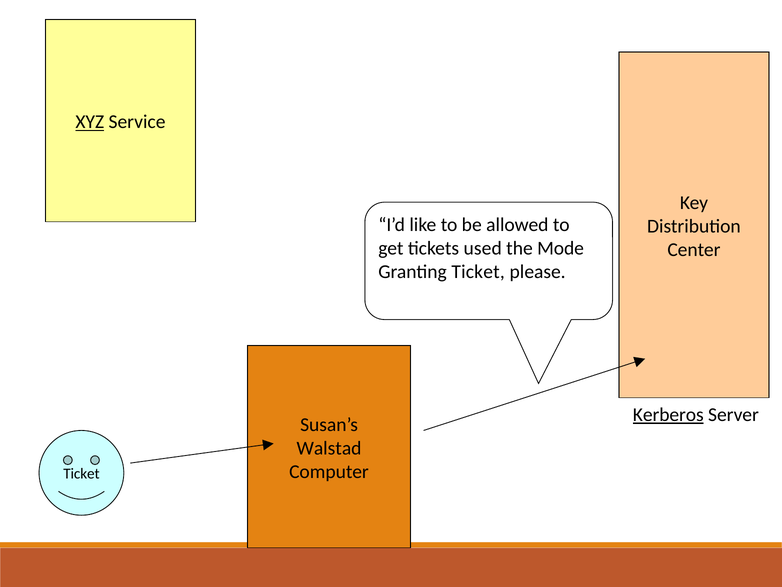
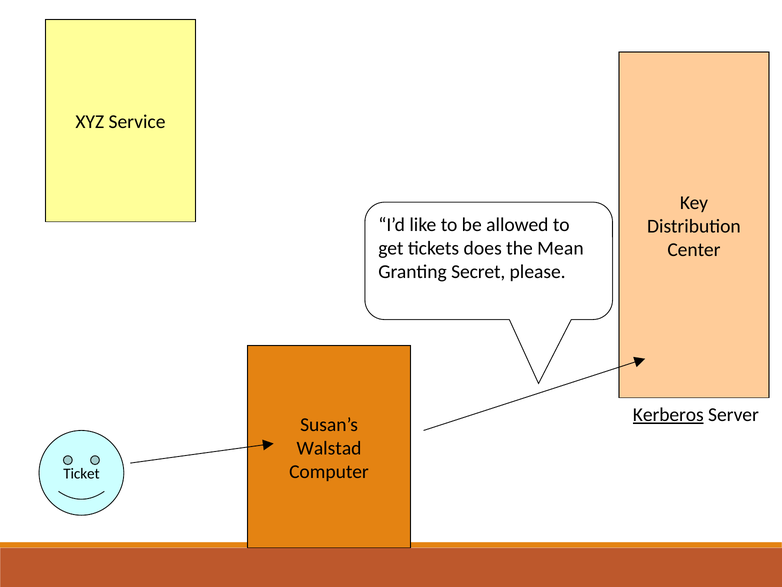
XYZ underline: present -> none (90, 122)
used: used -> does (483, 248)
Mode: Mode -> Mean (560, 248)
Granting Ticket: Ticket -> Secret (478, 272)
